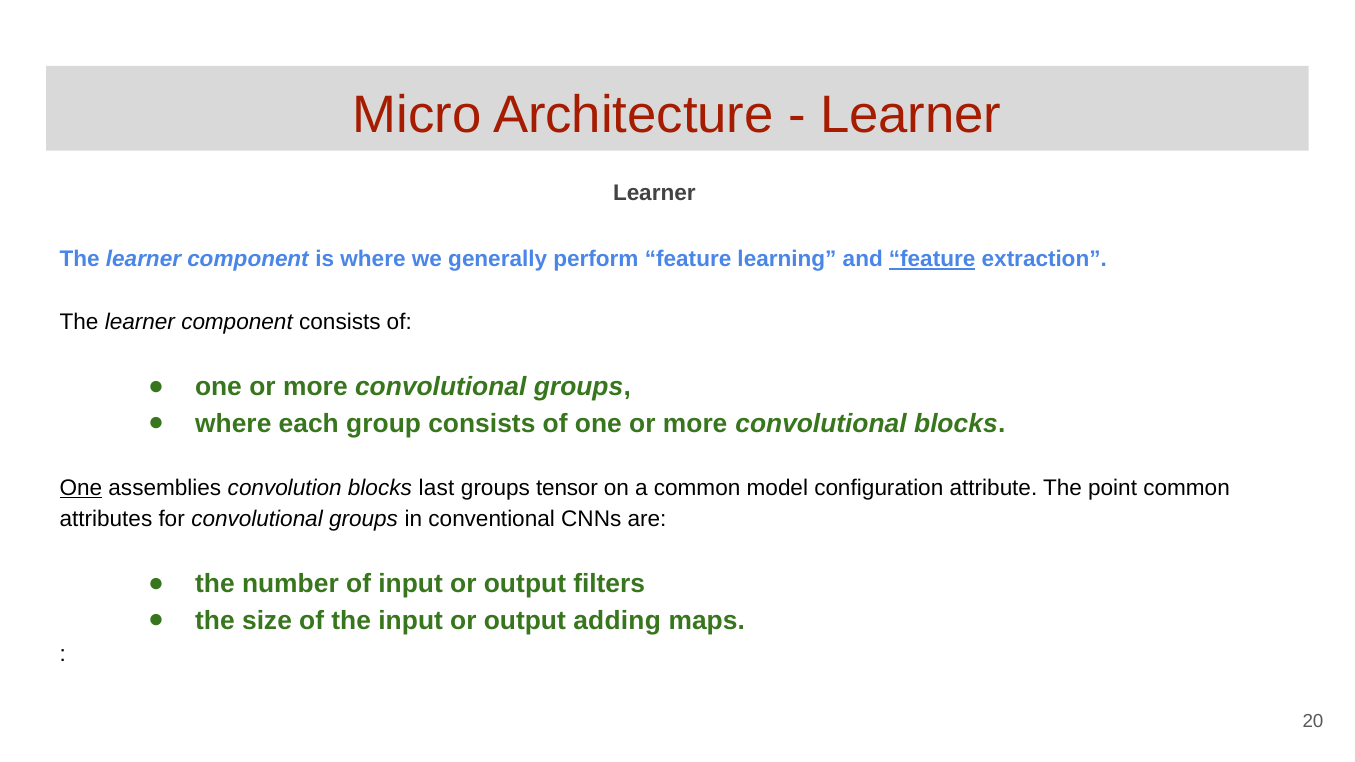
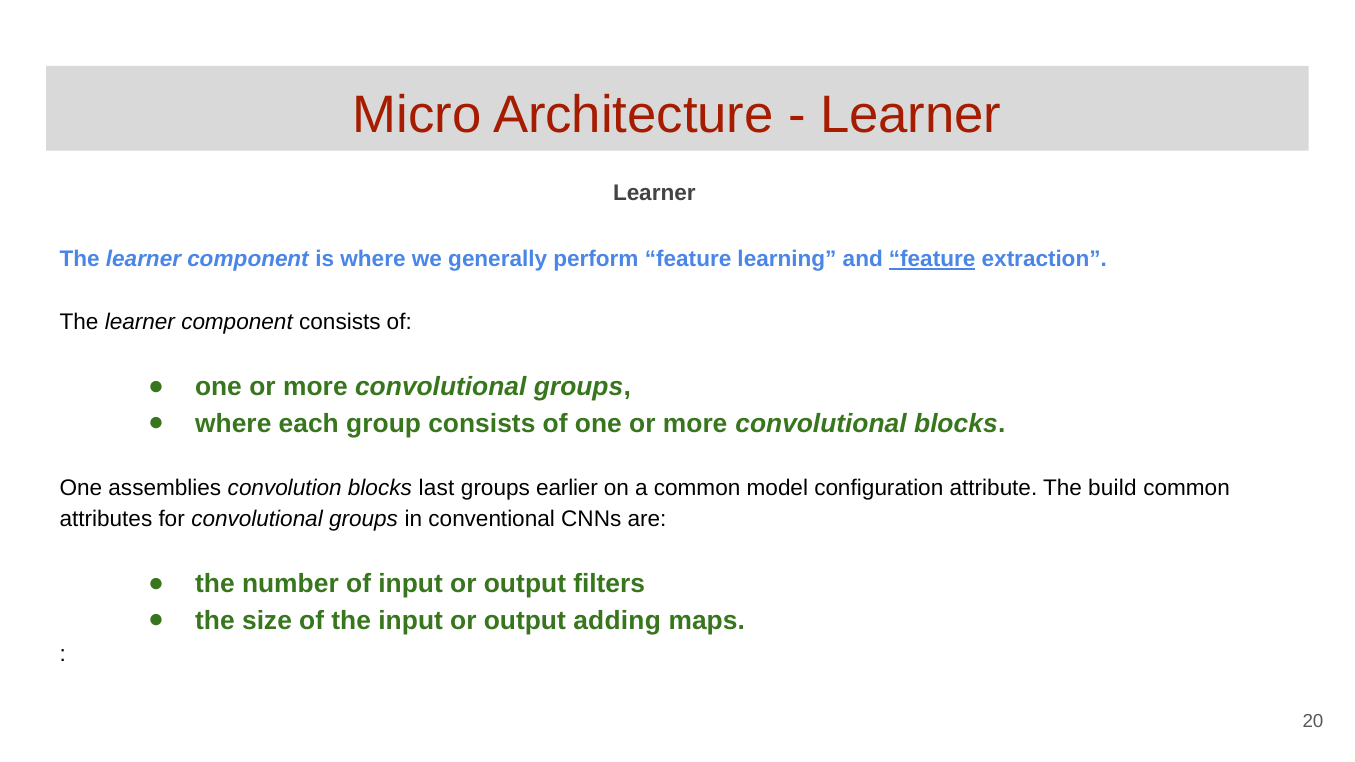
One underline: present -> none (81, 488)
tensor: tensor -> earlier (567, 488)
point: point -> build (1112, 488)
